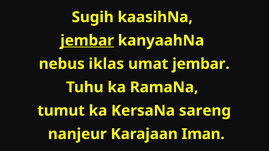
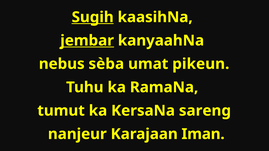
Sugih underline: none -> present (93, 17)
iklas: iklas -> sèba (106, 64)
umat jembar: jembar -> pikeun (201, 64)
